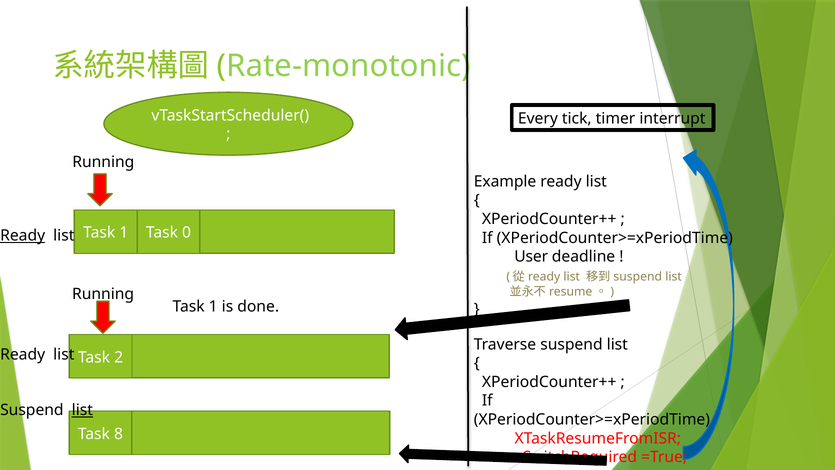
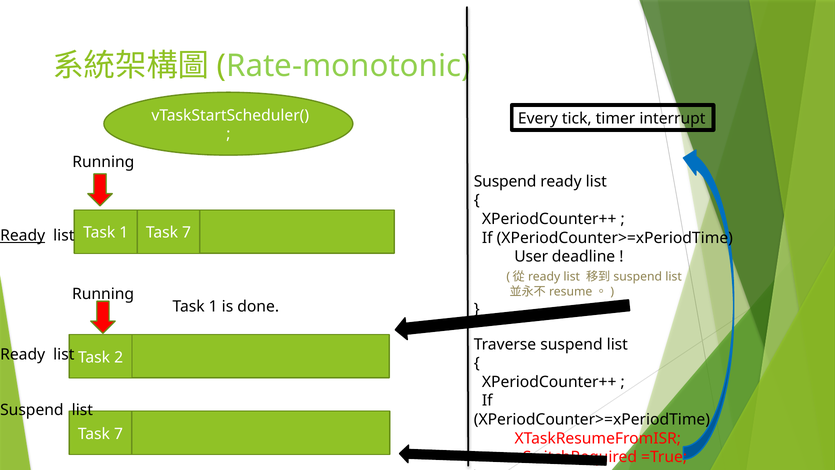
Example: Example -> Suspend (505, 181)
1 Task 0: 0 -> 7 (187, 233)
list underline: present -> none (82, 410)
8: 8 -> 7 (118, 434)
